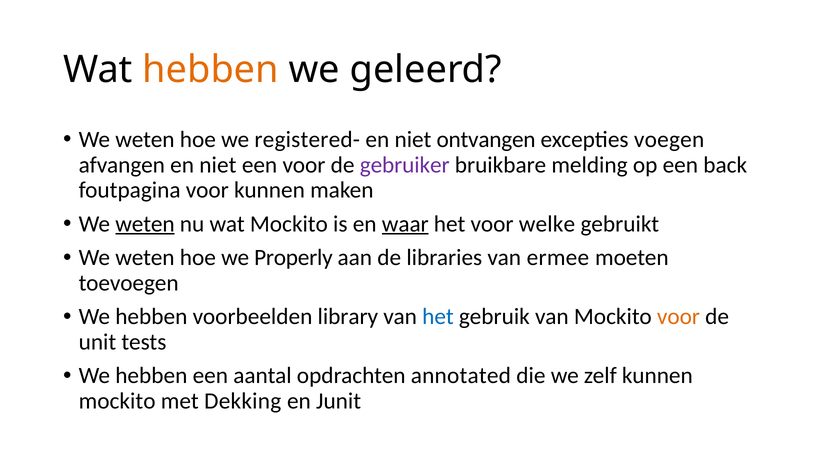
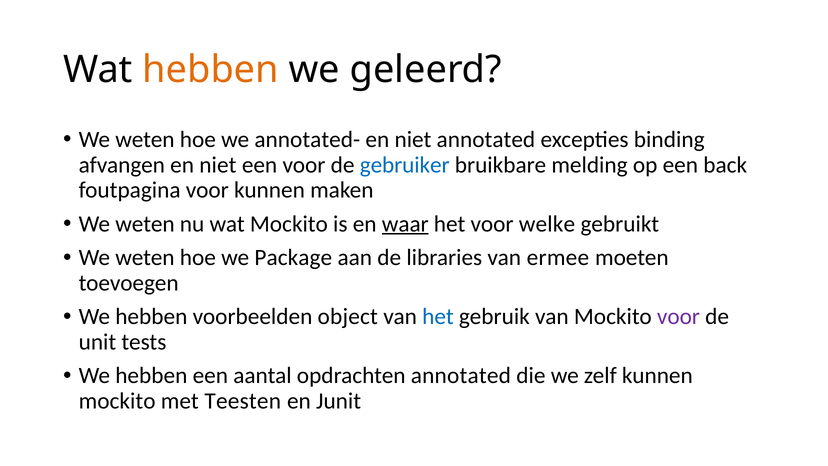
registered-: registered- -> annotated- (307, 140)
niet ontvangen: ontvangen -> annotated (486, 140)
voegen: voegen -> binding (669, 140)
gebruiker colour: purple -> blue (405, 165)
weten underline: present -> none (145, 224)
Properly: Properly -> Package (293, 258)
library: library -> object (348, 317)
voor colour: orange -> purple (678, 317)
Dekking: Dekking -> Teesten (243, 401)
